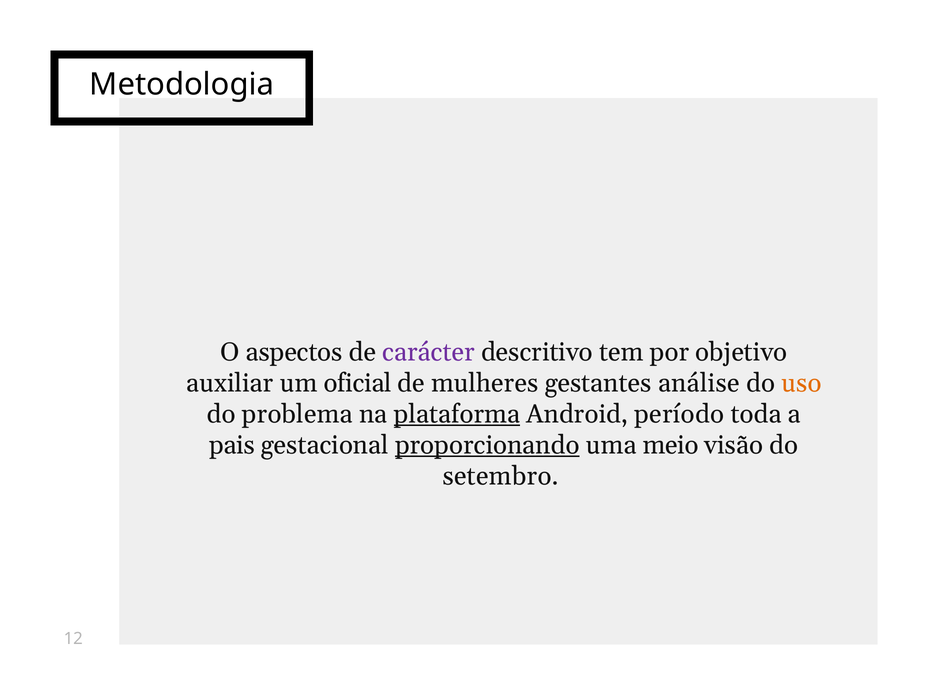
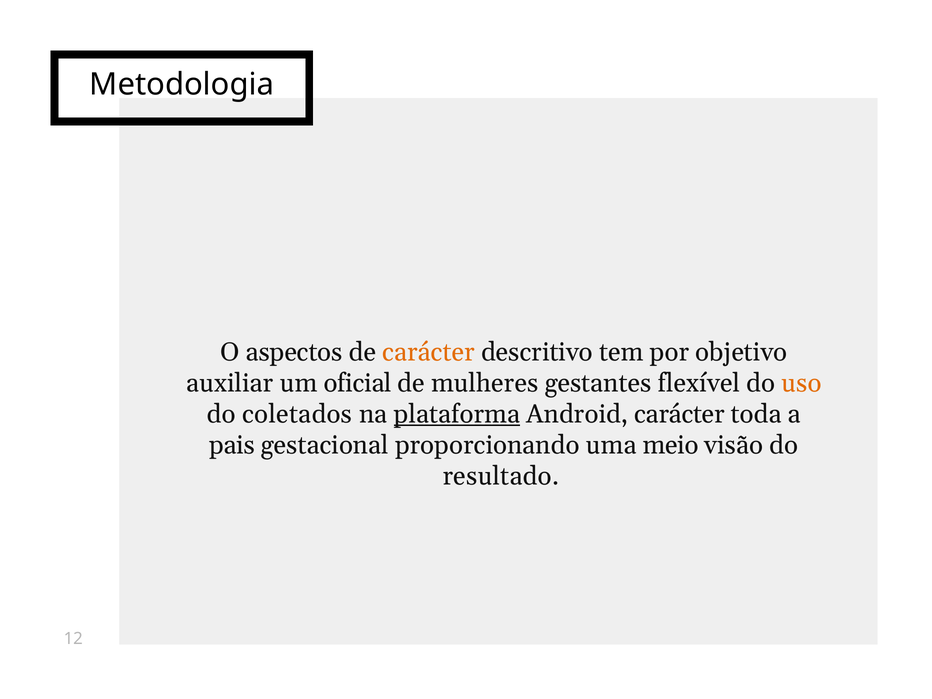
carácter colour: purple -> orange (429, 352)
análise: análise -> flexível (699, 383)
problema: problema -> coletados (297, 414)
Android período: período -> carácter (679, 414)
proporcionando underline: present -> none (487, 445)
setembro: setembro -> resultado (501, 476)
